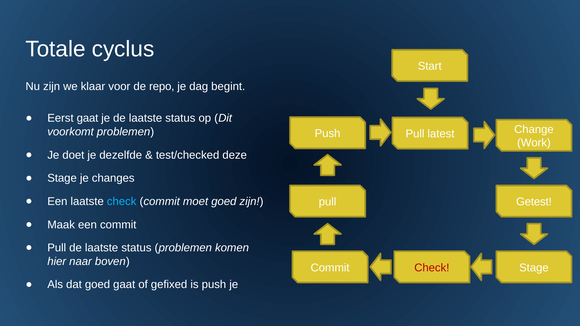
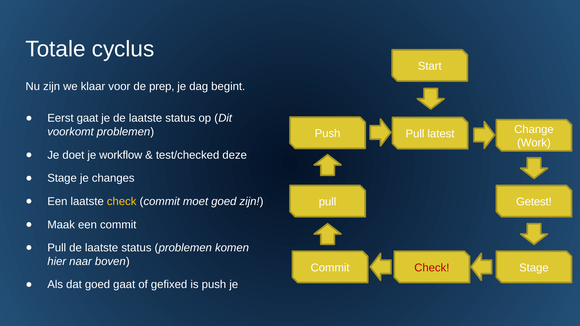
repo: repo -> prep (162, 86)
dezelfde: dezelfde -> workflow (121, 155)
check colour: light blue -> yellow (122, 202)
